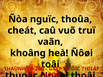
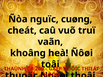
thoûa: thoûa -> cuøng (77, 19)
